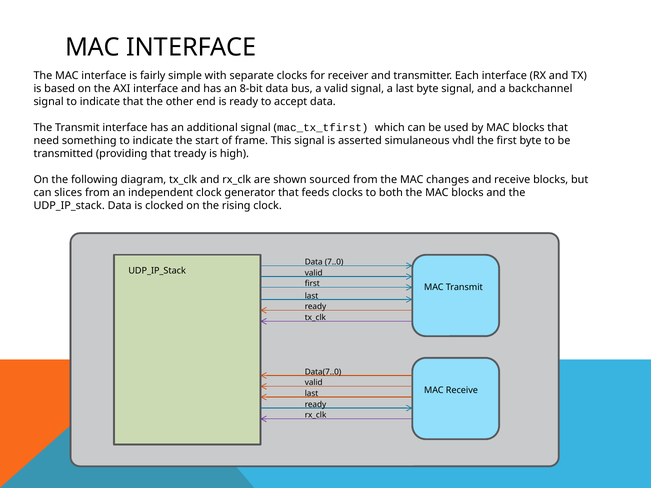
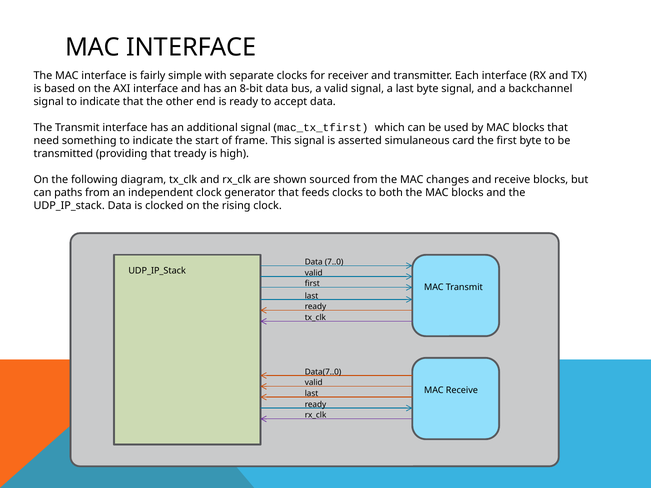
vhdl: vhdl -> card (463, 141)
slices: slices -> paths (68, 193)
